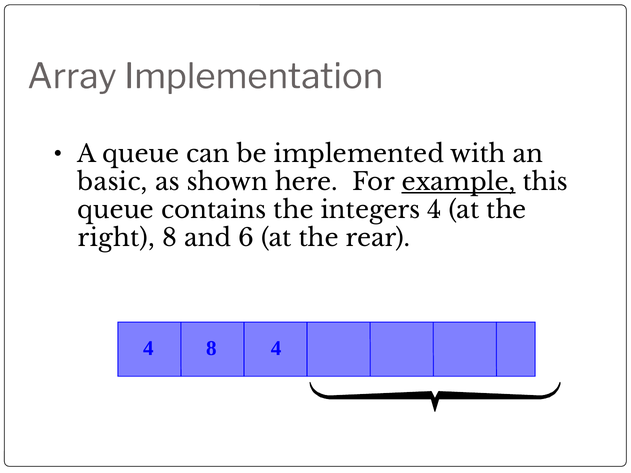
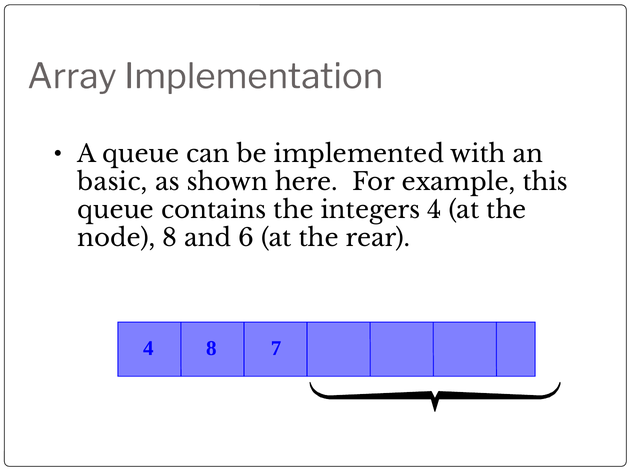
example underline: present -> none (459, 182)
right: right -> node (116, 238)
8 4: 4 -> 7 (276, 348)
